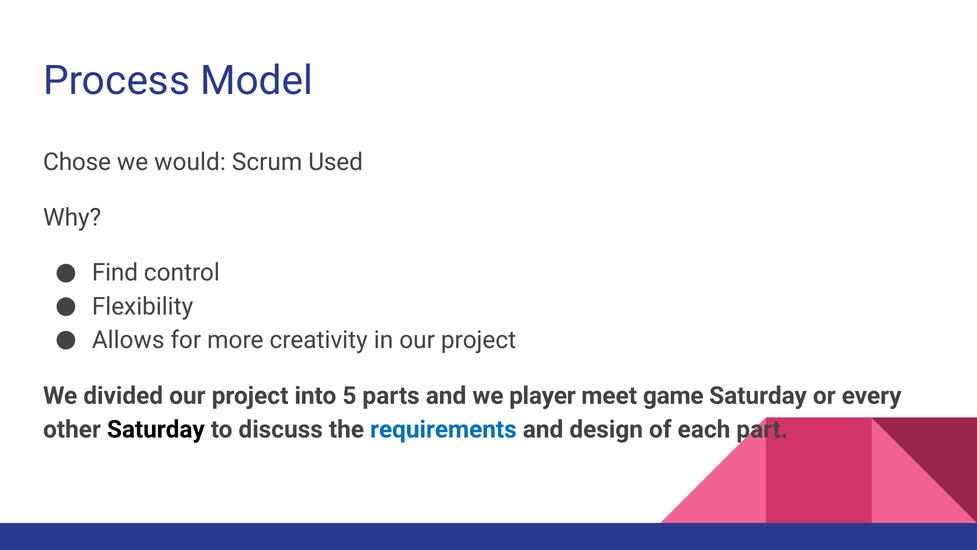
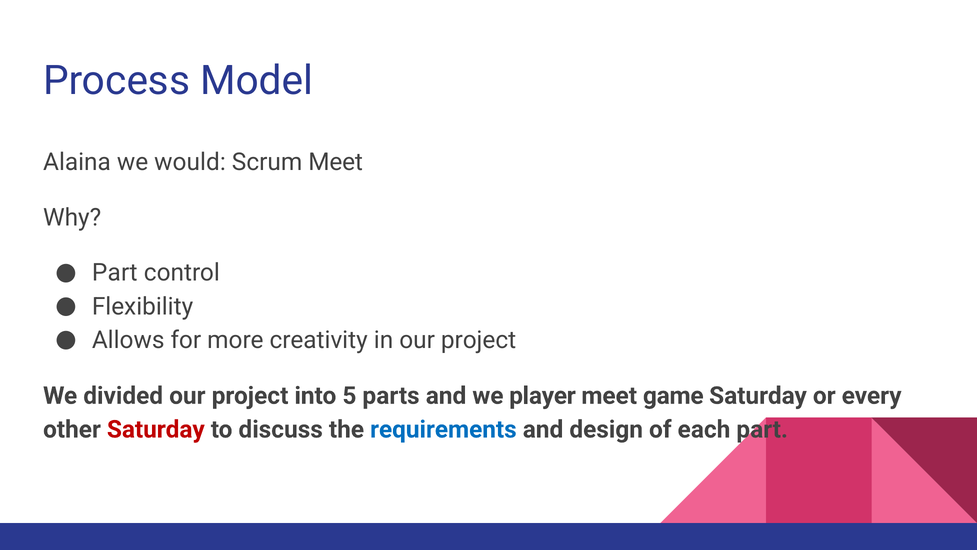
Chose: Chose -> Alaina (77, 162)
Scrum Used: Used -> Meet (336, 162)
Find: Find -> Part (115, 273)
Saturday colour: black -> red (156, 429)
